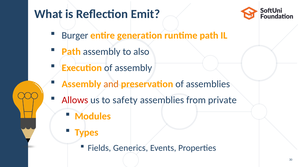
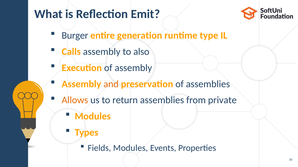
runtime path: path -> type (209, 36)
Path: Path -> Calls (71, 52)
Allows colour: red -> orange (75, 101)
safety: safety -> return (125, 101)
Fields Generics: Generics -> Modules (131, 149)
